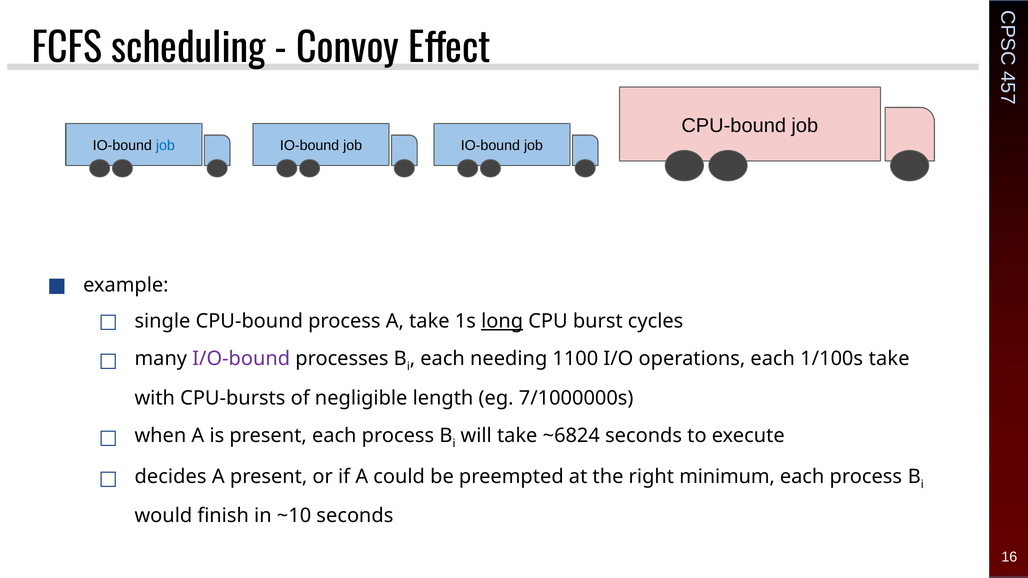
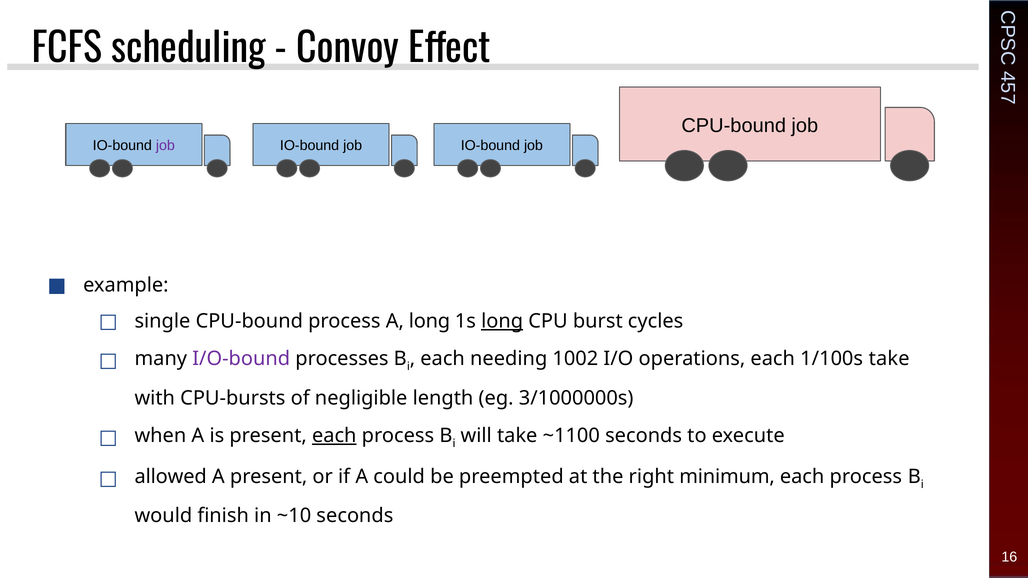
job colour: blue -> purple (165, 146)
A take: take -> long (429, 321)
1100: 1100 -> 1002 (575, 359)
7/1000000s: 7/1000000s -> 3/1000000s (576, 398)
each underline: none -> present (334, 436)
~6824: ~6824 -> ~1100 (571, 436)
decides: decides -> allowed (171, 477)
